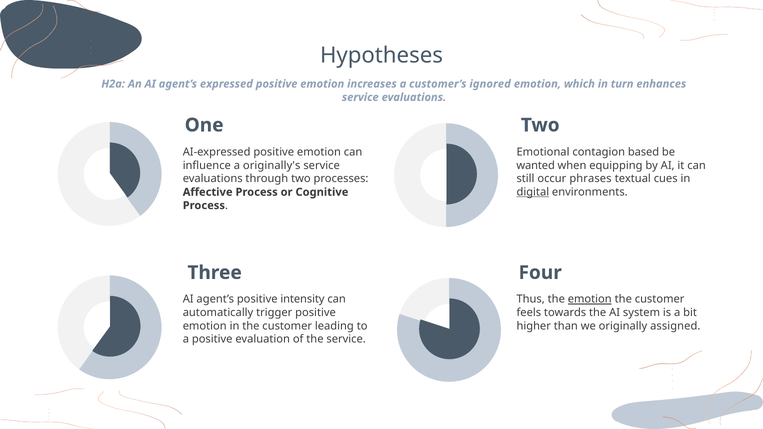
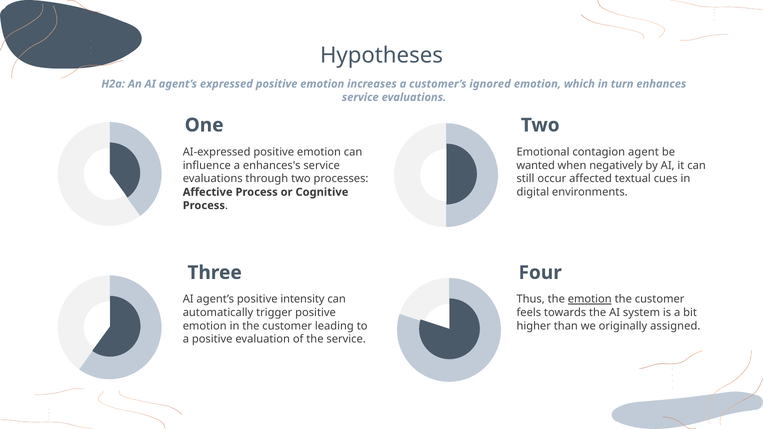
based: based -> agent (643, 152)
originally's: originally's -> enhances's (272, 165)
equipping: equipping -> negatively (616, 165)
phrases: phrases -> affected (591, 179)
digital underline: present -> none (533, 192)
